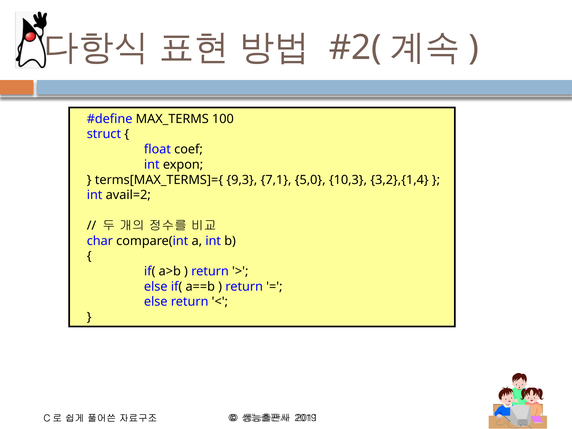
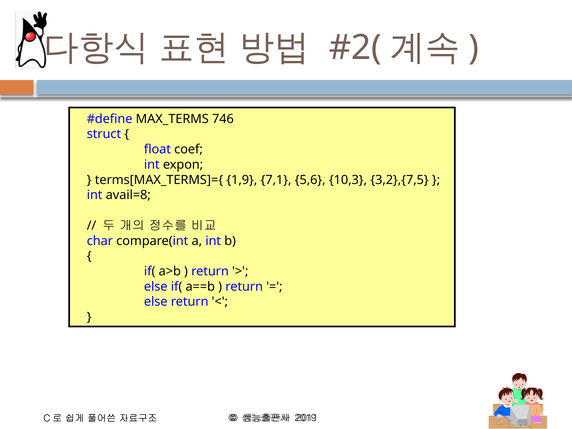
100: 100 -> 746 (223, 119)
9,3: 9,3 -> 1,9 (242, 180)
5,0: 5,0 -> 5,6 (310, 180)
3,2},{1,4: 3,2},{1,4 -> 3,2},{7,5 (400, 180)
avail=2: avail=2 -> avail=8 (128, 195)
